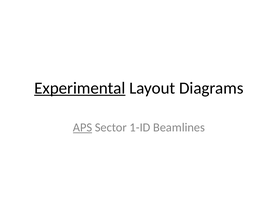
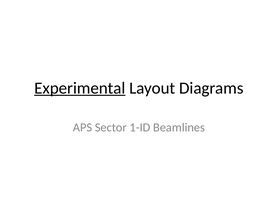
APS underline: present -> none (82, 128)
